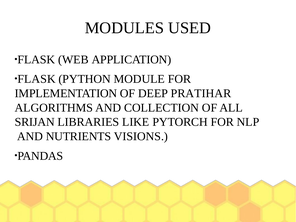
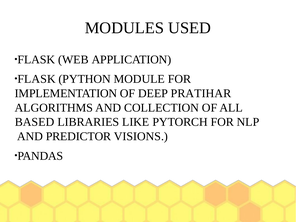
SRIJAN: SRIJAN -> BASED (35, 122)
NUTRIENTS: NUTRIENTS -> PREDICTOR (78, 136)
